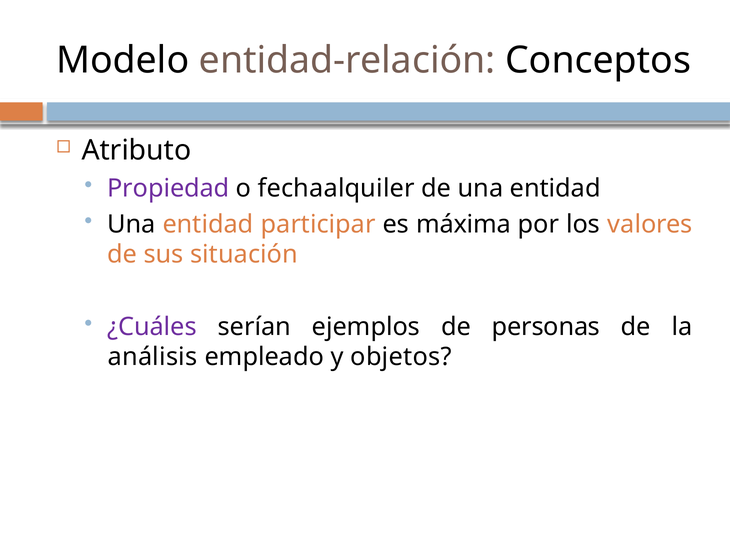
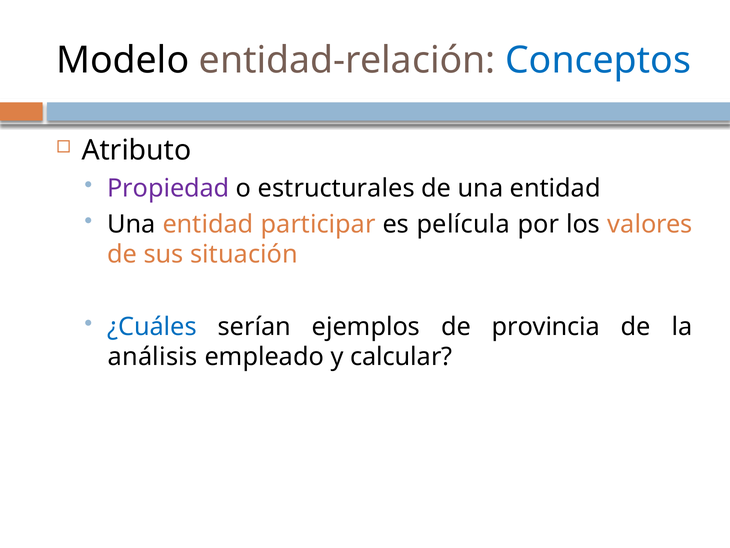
Conceptos colour: black -> blue (598, 60)
fechaalquiler: fechaalquiler -> estructurales (336, 188)
máxima: máxima -> película (463, 224)
¿Cuáles colour: purple -> blue (152, 326)
personas: personas -> provincia (546, 326)
objetos: objetos -> calcular (401, 357)
